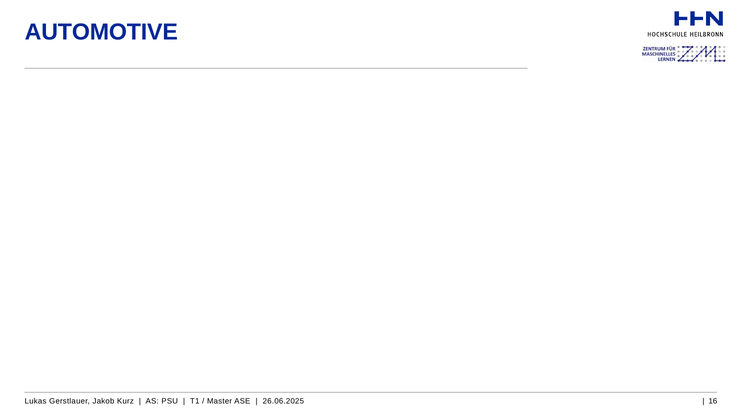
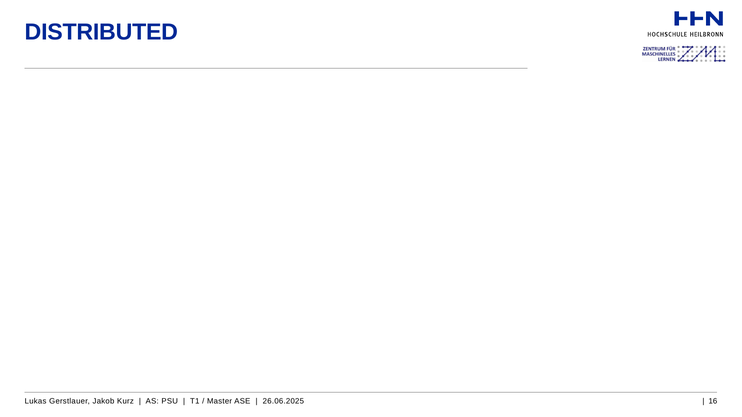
AUTOMOTIVE: AUTOMOTIVE -> DISTRIBUTED (101, 32)
